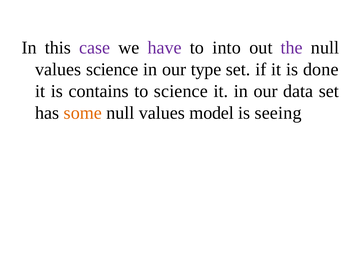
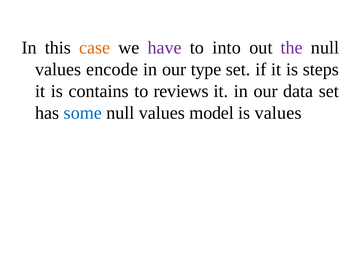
case colour: purple -> orange (95, 48)
values science: science -> encode (112, 69)
done: done -> steps (321, 69)
to science: science -> reviews (181, 91)
some colour: orange -> blue (83, 113)
is seeing: seeing -> values (278, 113)
